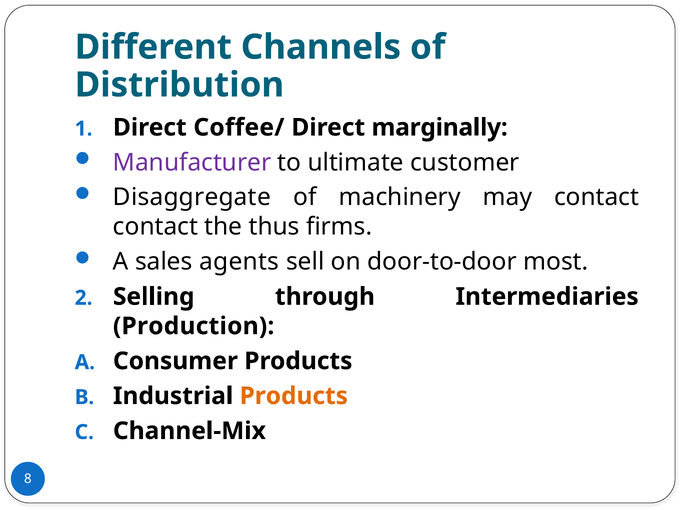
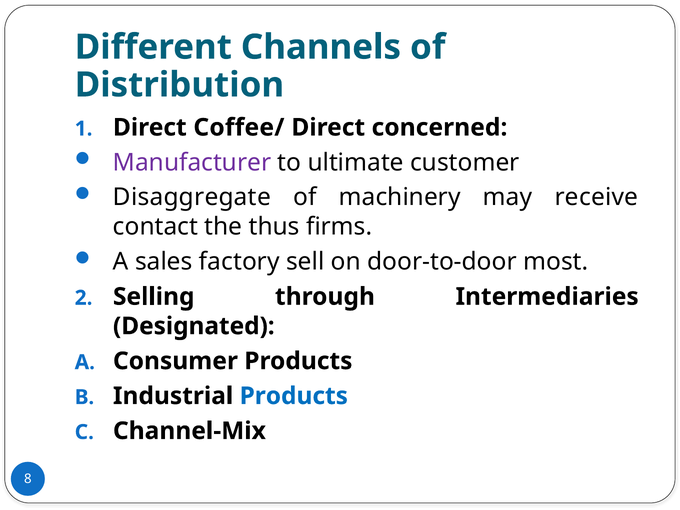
marginally: marginally -> concerned (439, 127)
may contact: contact -> receive (596, 197)
agents: agents -> factory (239, 262)
Production: Production -> Designated (194, 326)
Products colour: orange -> blue (294, 396)
